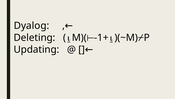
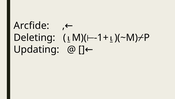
Dyalog: Dyalog -> Arcfide (31, 26)
